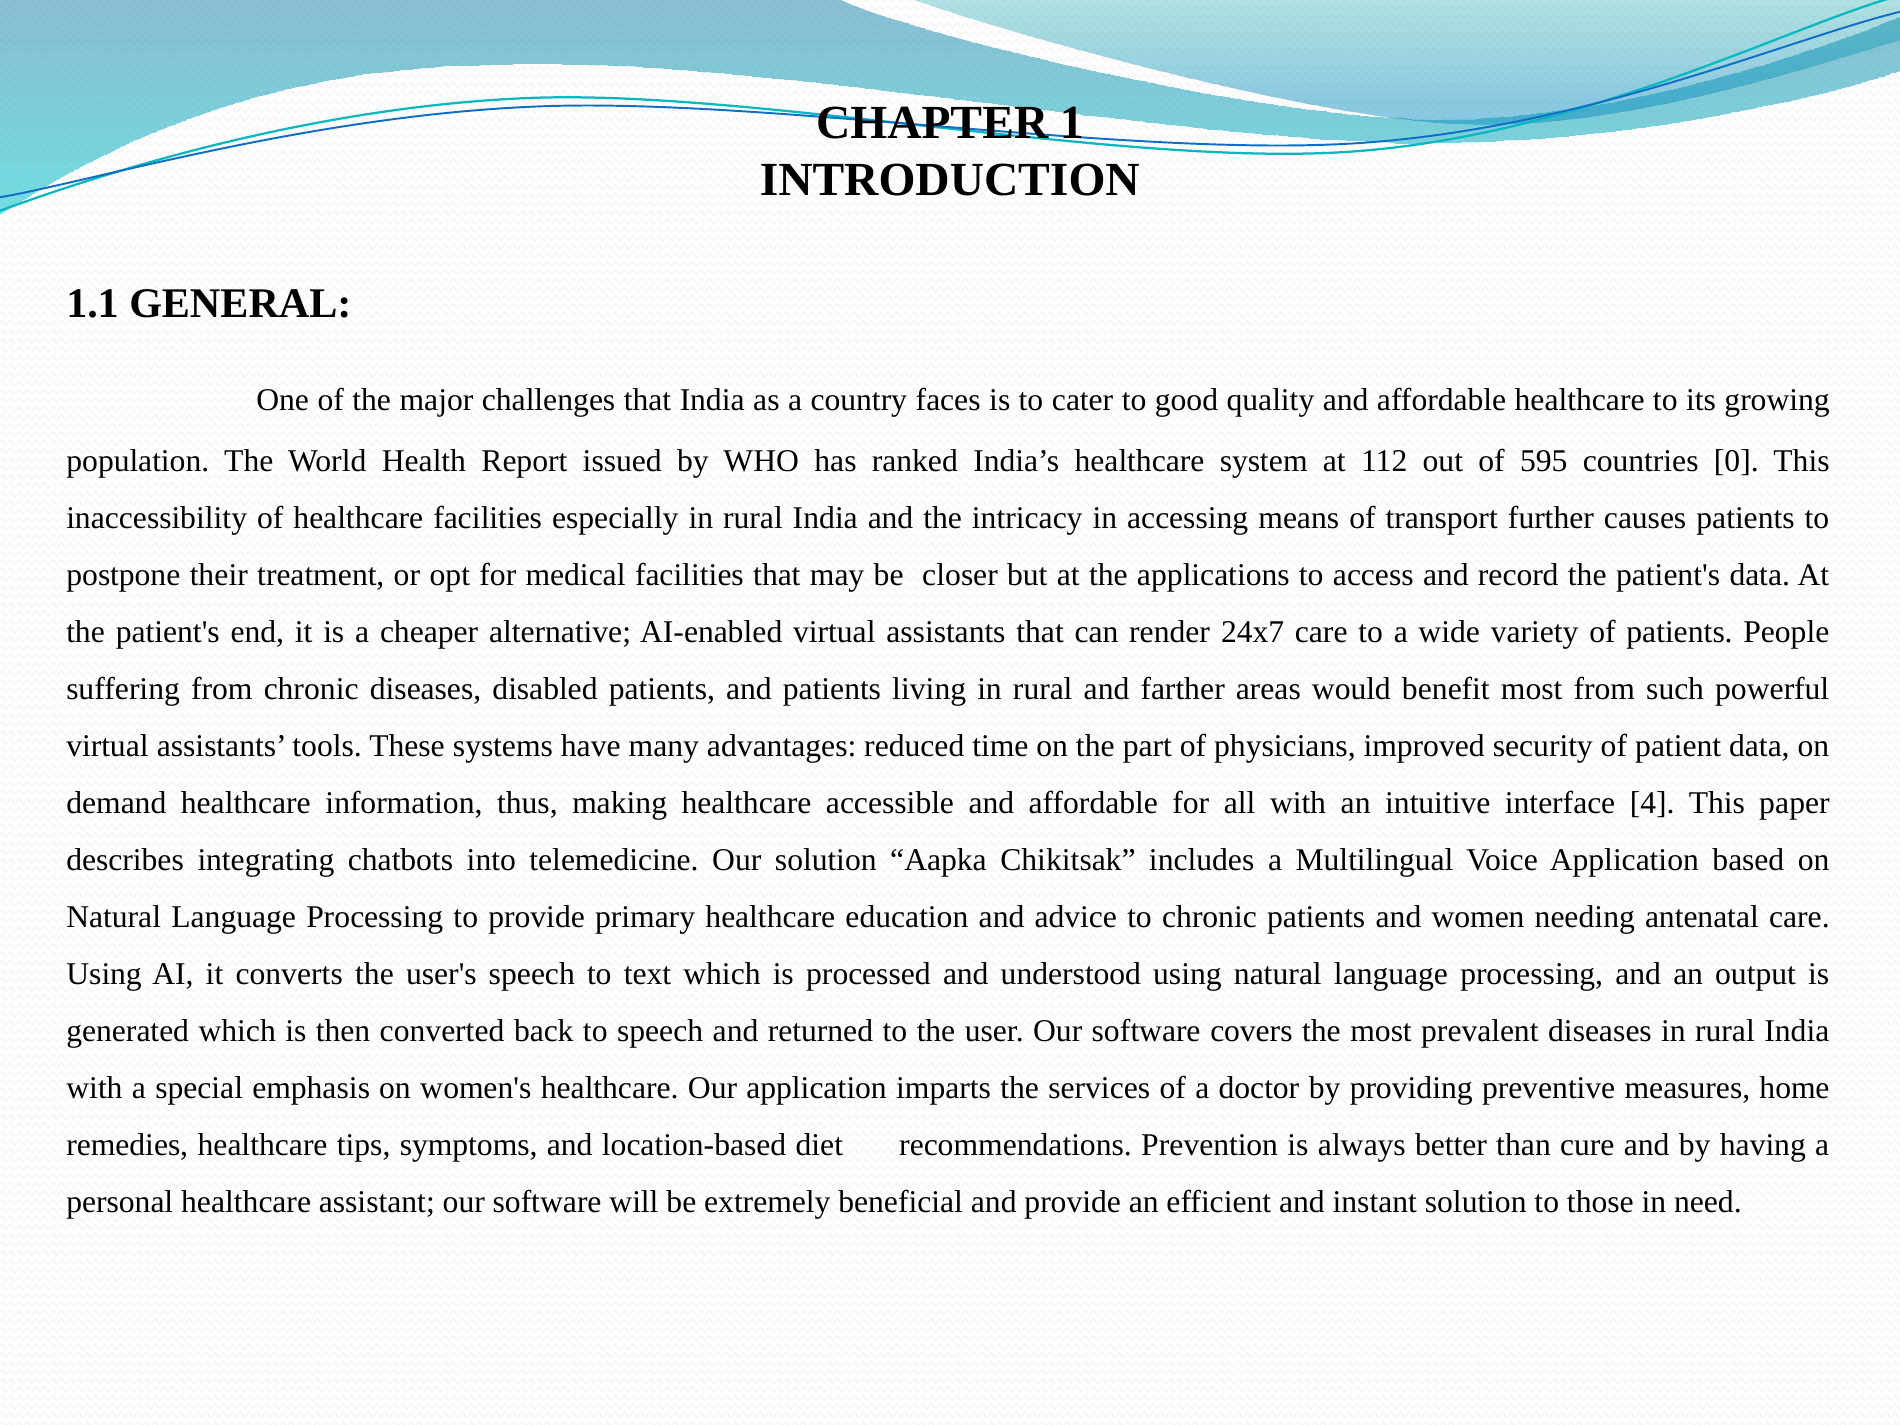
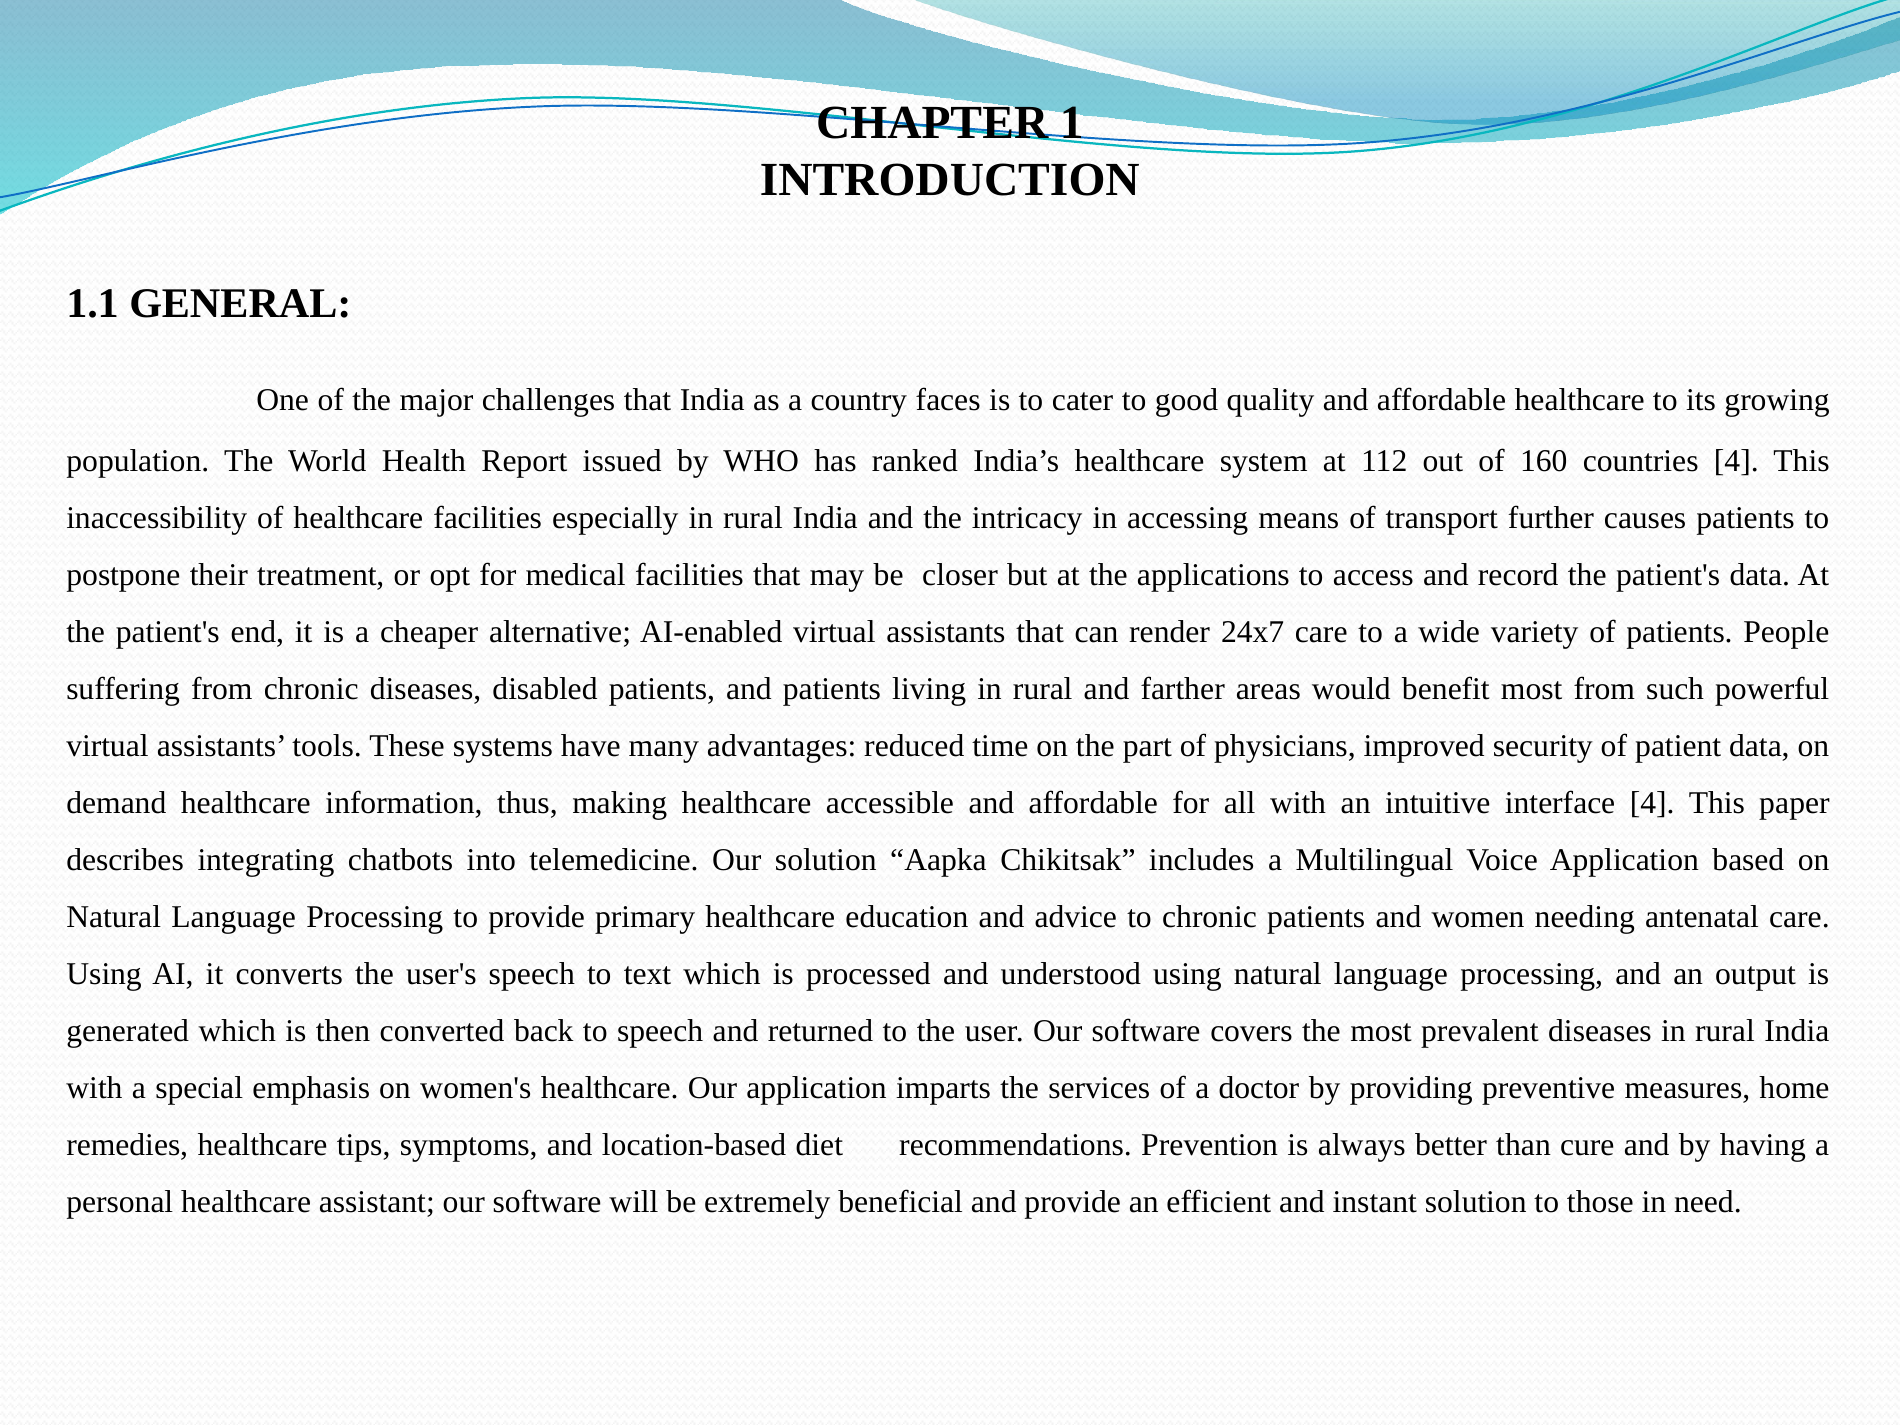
595: 595 -> 160 (1544, 461)
countries 0: 0 -> 4 (1736, 461)
